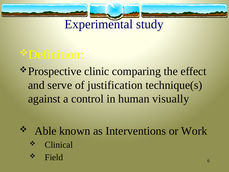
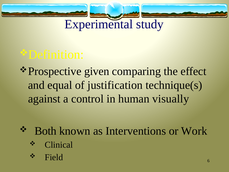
clinic: clinic -> given (97, 71)
serve: serve -> equal (60, 85)
Able: Able -> Both (46, 131)
